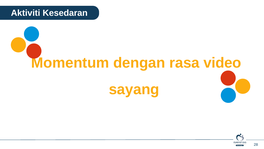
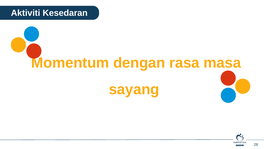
video: video -> masa (222, 63)
